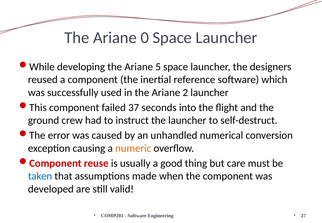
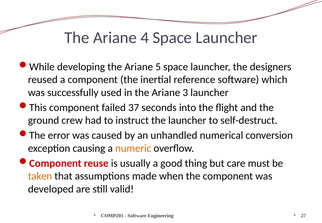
0: 0 -> 4 (145, 38)
2: 2 -> 3 (185, 92)
taken colour: blue -> orange (40, 176)
